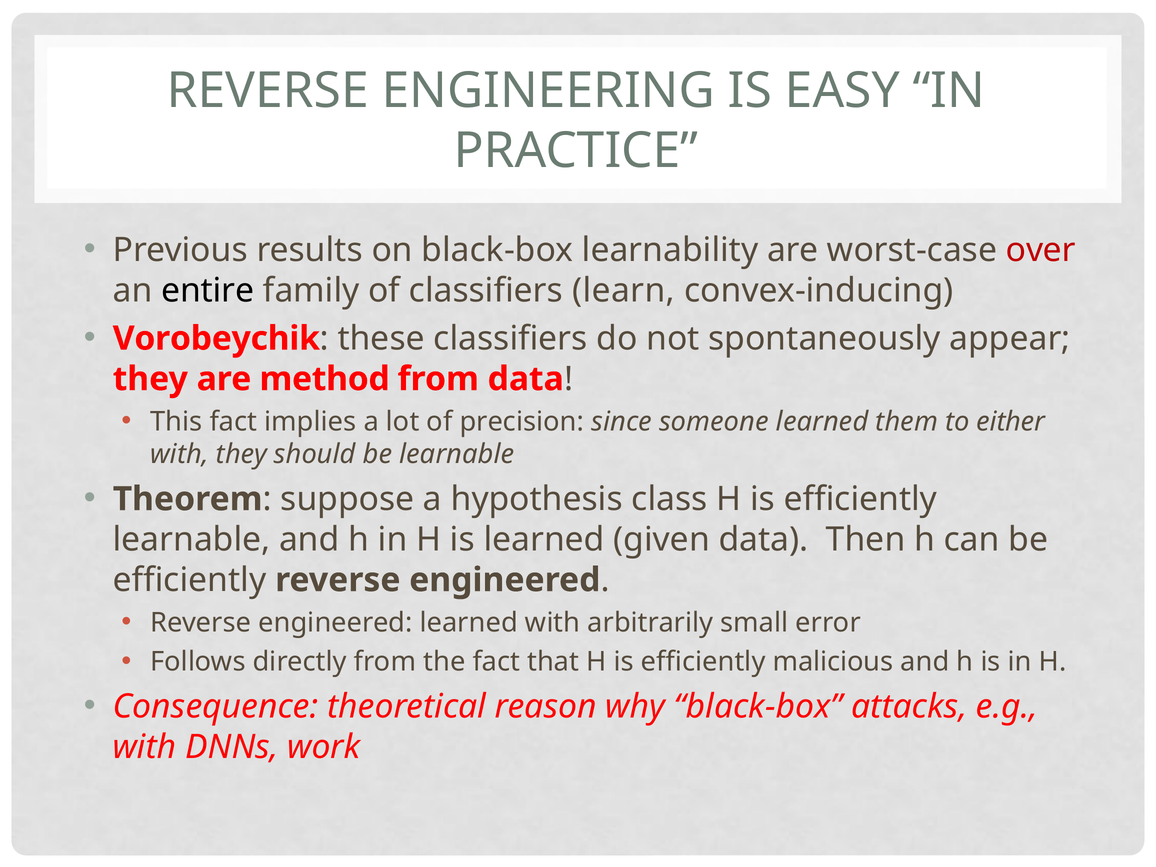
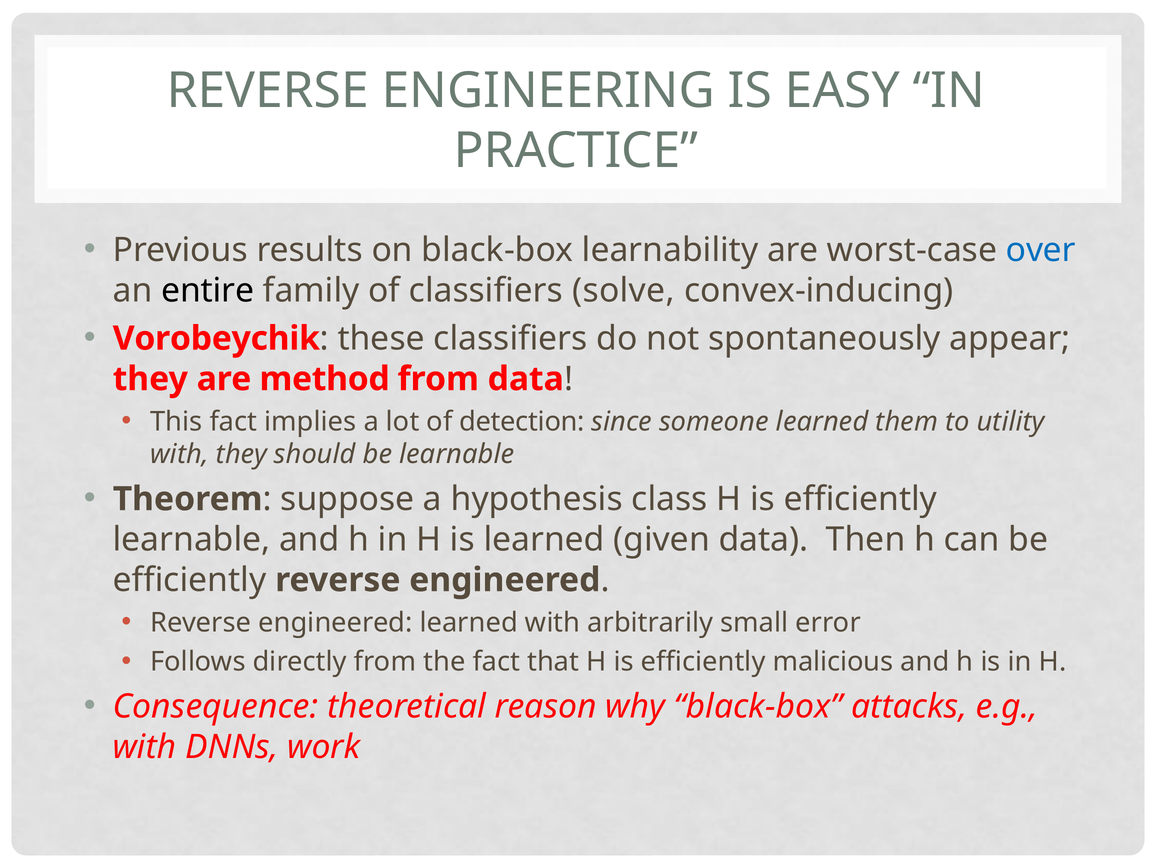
over colour: red -> blue (1041, 250)
learn: learn -> solve (624, 290)
precision: precision -> detection (522, 422)
either: either -> utility (1011, 422)
